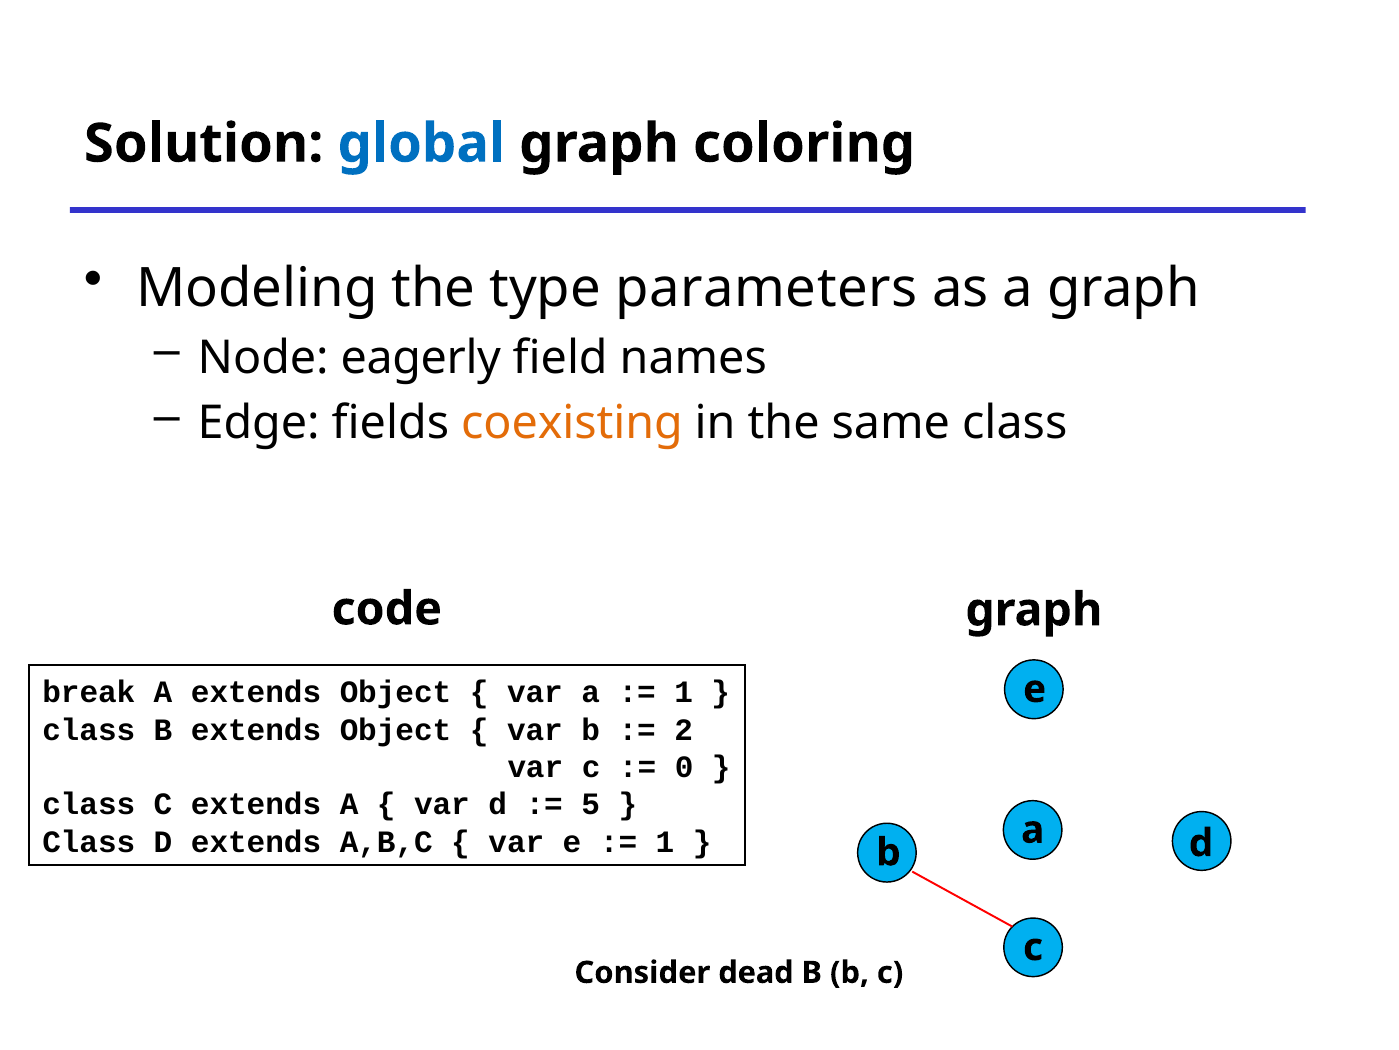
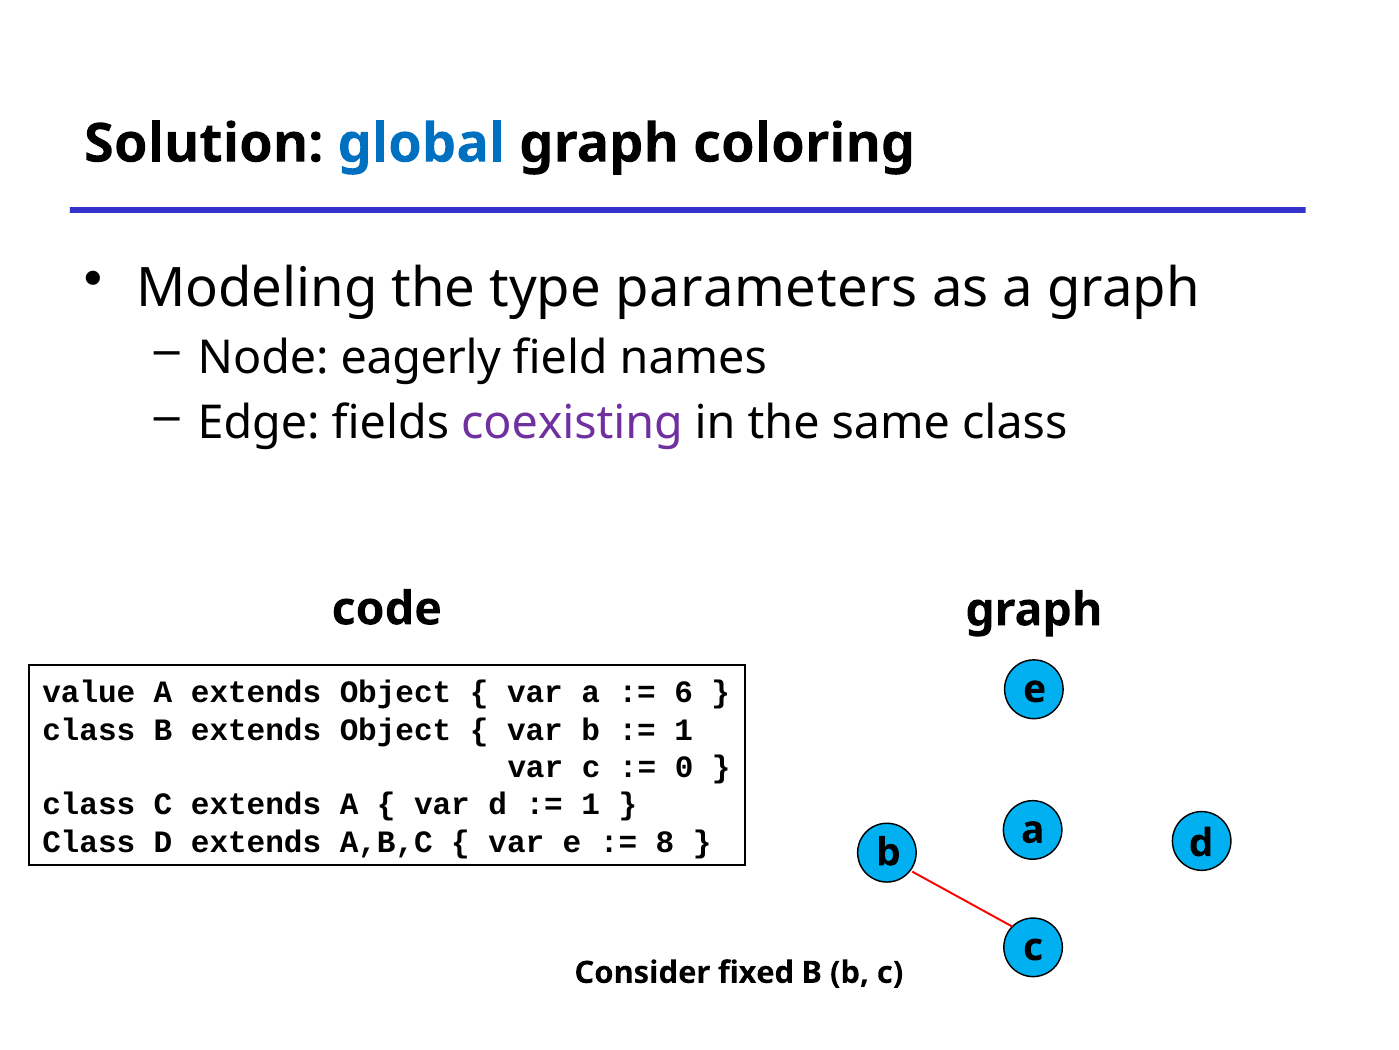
coexisting colour: orange -> purple (572, 423)
break: break -> value (89, 692)
1: 1 -> 6 (684, 692)
2: 2 -> 1 (684, 730)
5: 5 -> 1 (591, 804)
1: 1 -> 8 (665, 841)
dead: dead -> fixed (756, 972)
